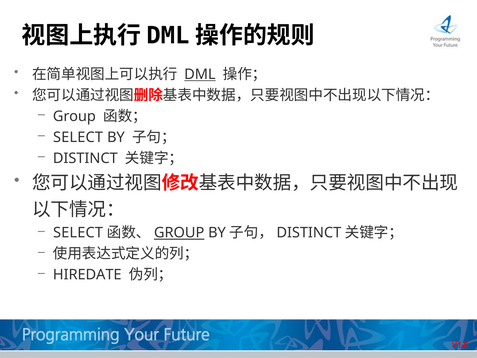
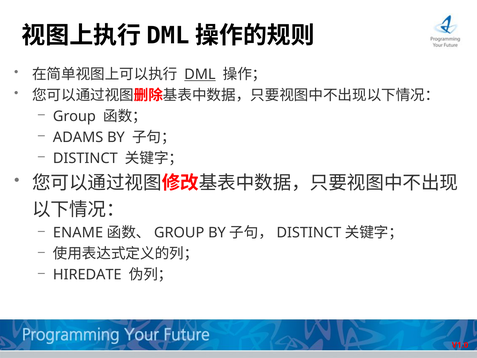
SELECT: SELECT -> ADAMS (78, 137)
SELECT: SELECT -> ENAME (78, 233)
GROUP underline: present -> none (179, 233)
